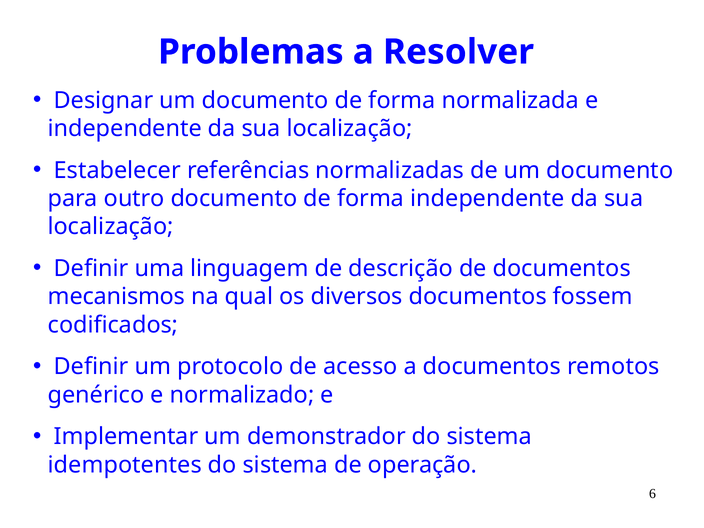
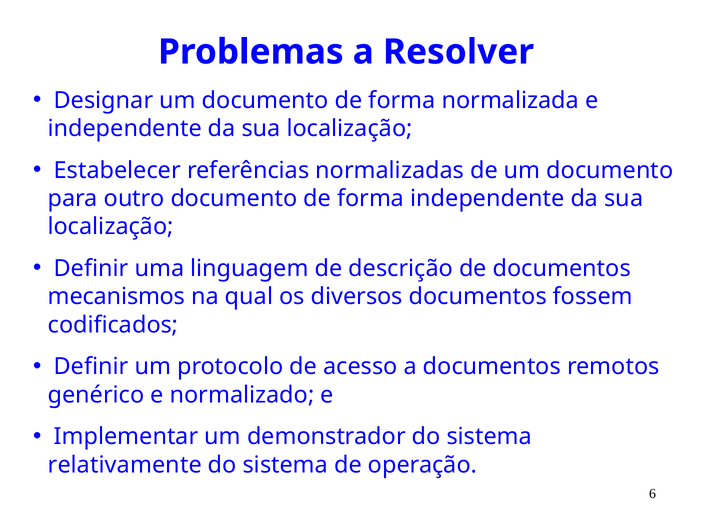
idempotentes: idempotentes -> relativamente (125, 465)
